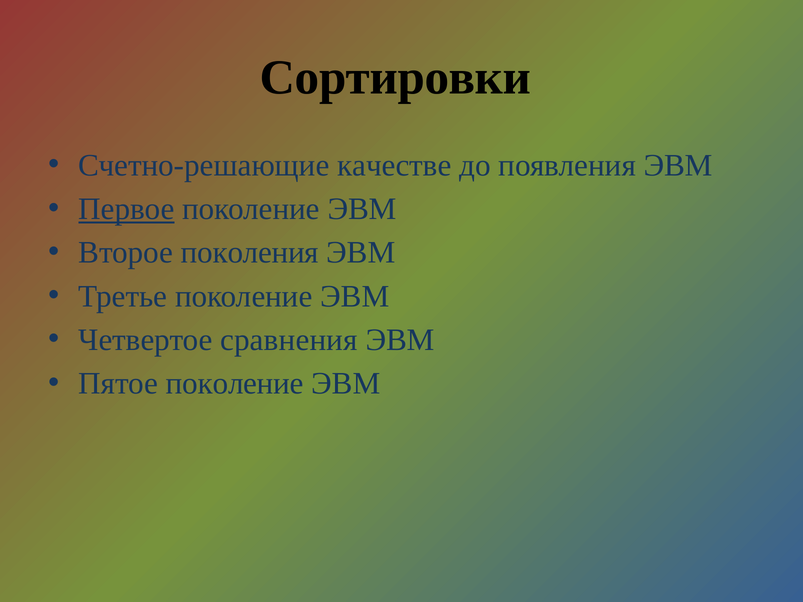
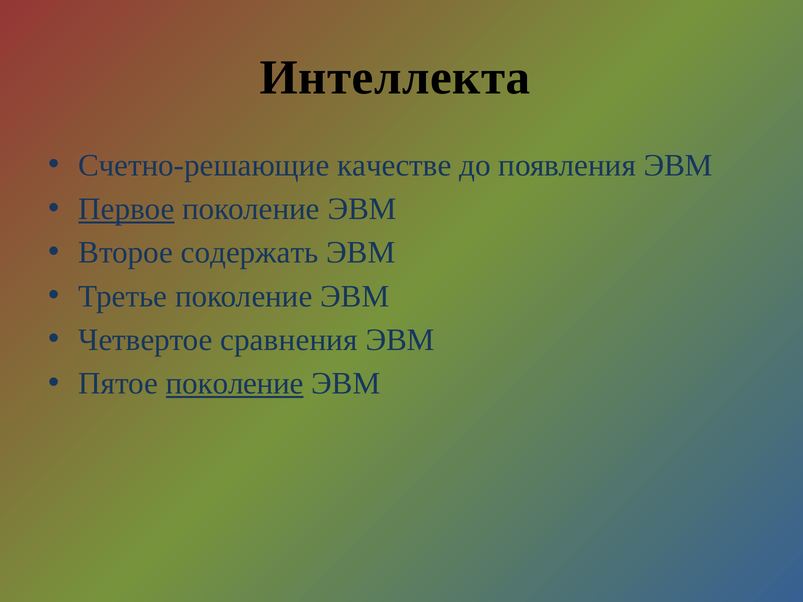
Сортировки: Сортировки -> Интеллекта (395, 78)
поколения: поколения -> содержать (250, 253)
поколение underline: none -> present (235, 384)
